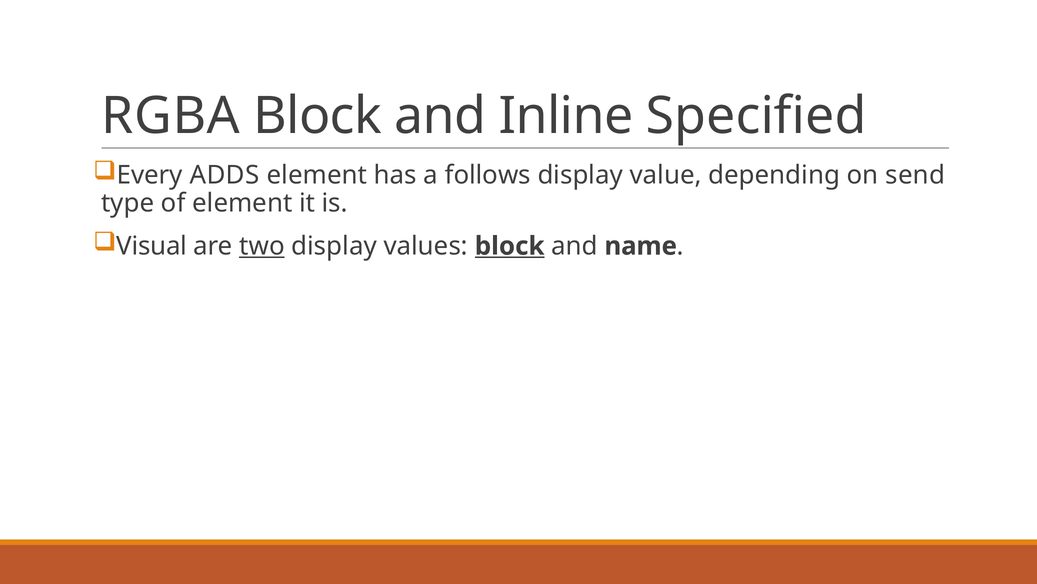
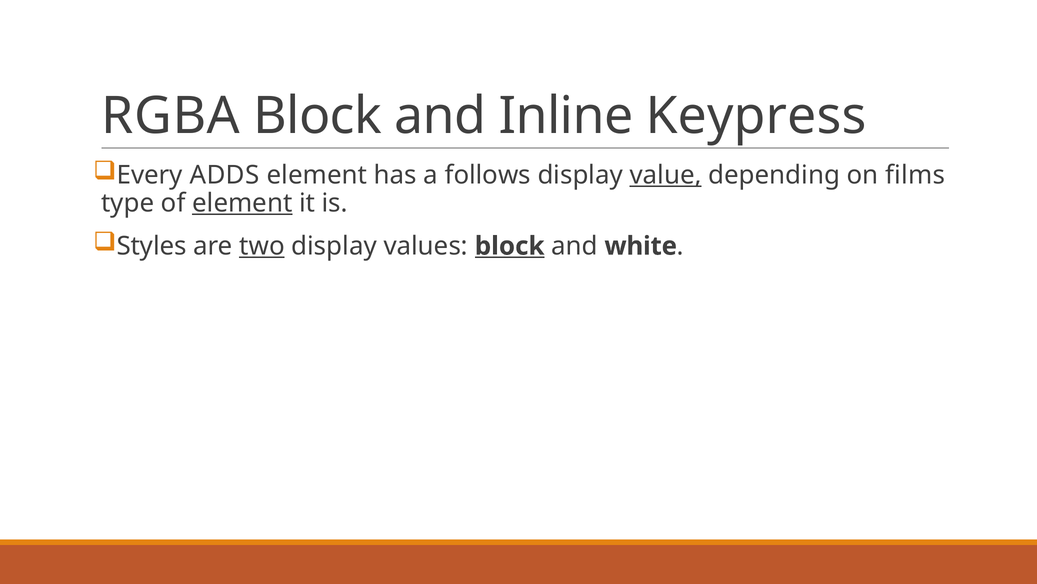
Specified: Specified -> Keypress (756, 116)
value underline: none -> present (666, 175)
send: send -> films (915, 175)
element underline: none -> present (242, 203)
Visual: Visual -> Styles (152, 246)
name: name -> white (641, 246)
